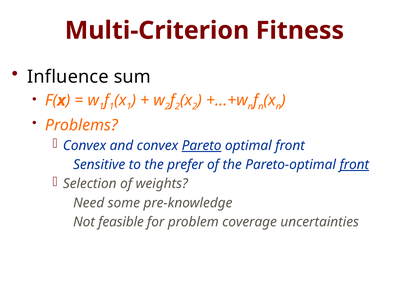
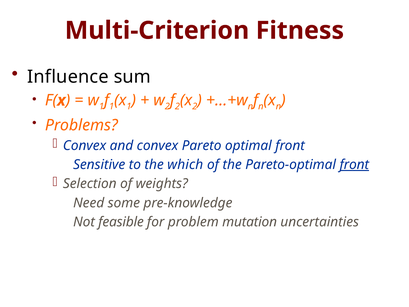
Pareto underline: present -> none (202, 145)
prefer: prefer -> which (185, 165)
coverage: coverage -> mutation (250, 222)
